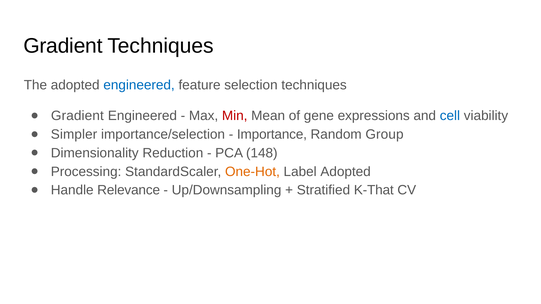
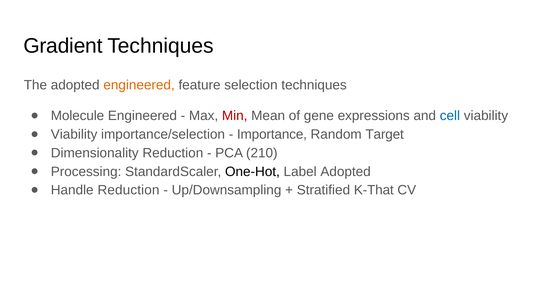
engineered colour: blue -> orange (139, 85)
Gradient: Gradient -> Molecule (77, 116)
Simpler: Simpler -> Viability (74, 134)
Group: Group -> Target (385, 134)
148: 148 -> 210 (262, 153)
One-Hot colour: orange -> black (252, 172)
Handle Relevance: Relevance -> Reduction (128, 190)
